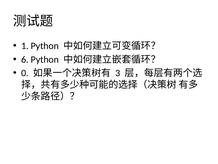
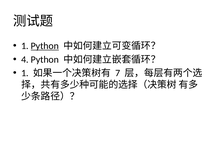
Python underline: none -> present (45, 46)
6: 6 -> 4 (25, 59)
0: 0 -> 1 (25, 73)
3: 3 -> 7 (118, 73)
